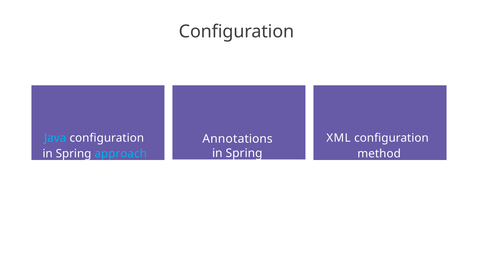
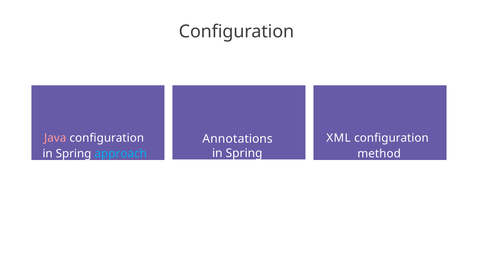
Java colour: light blue -> pink (55, 138)
